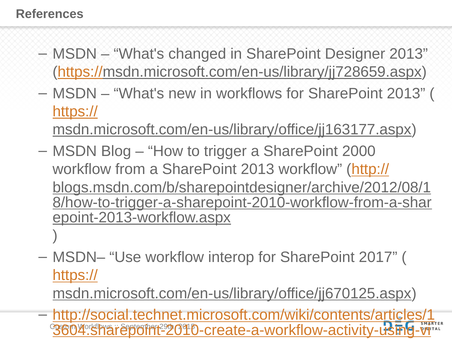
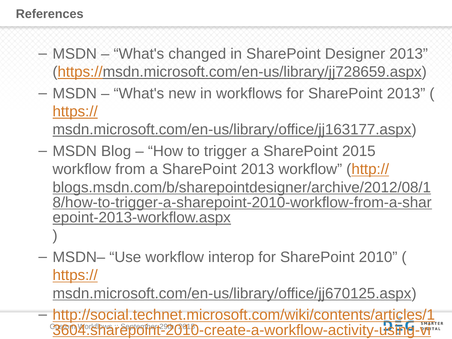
SharePoint 2000: 2000 -> 2015 (359, 151)
2017: 2017 -> 2010 (378, 257)
